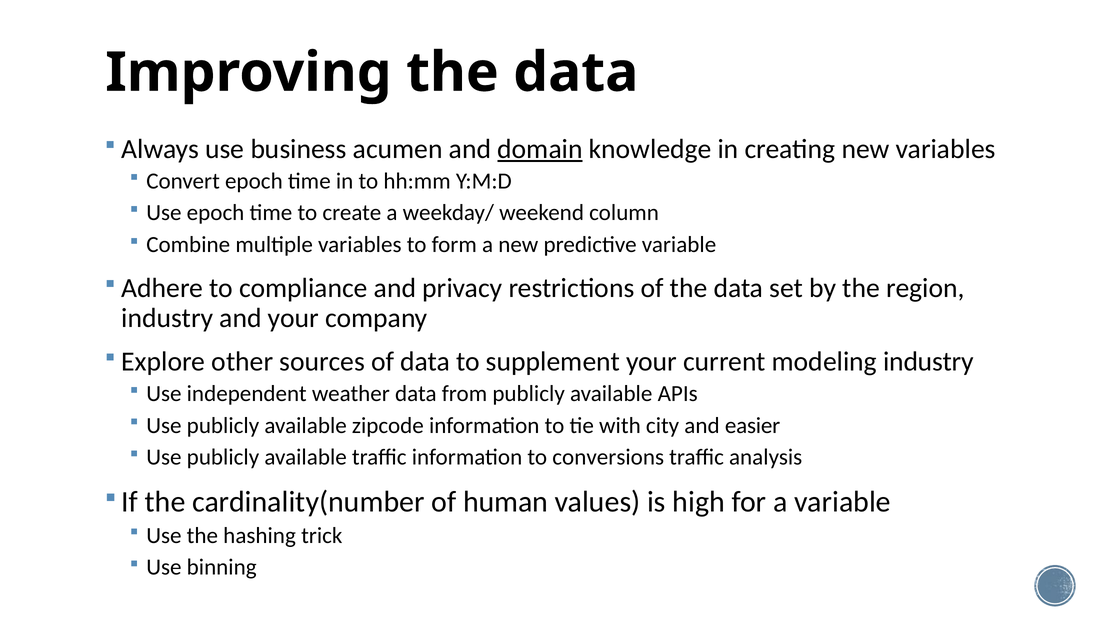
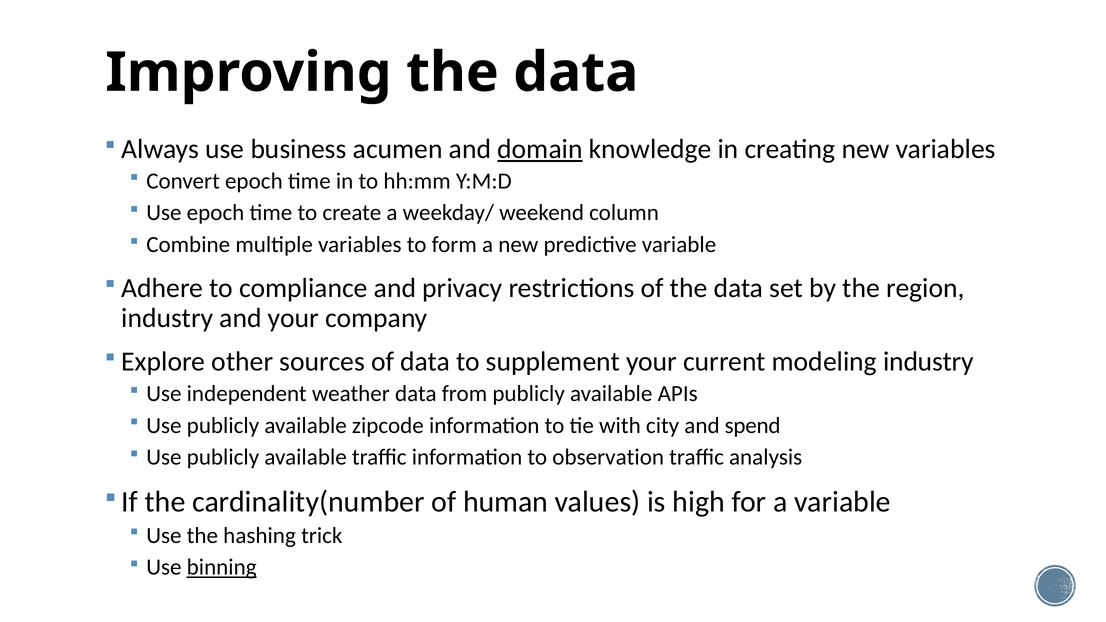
easier: easier -> spend (753, 426)
conversions: conversions -> observation (608, 457)
binning underline: none -> present (222, 567)
